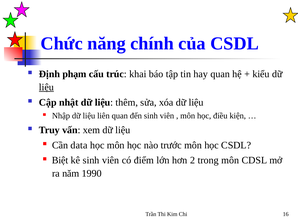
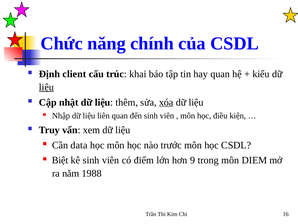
phạm: phạm -> client (74, 74)
xóa underline: none -> present (166, 102)
2: 2 -> 9 (193, 160)
CDSL: CDSL -> DIEM (254, 160)
1990: 1990 -> 1988 (92, 173)
